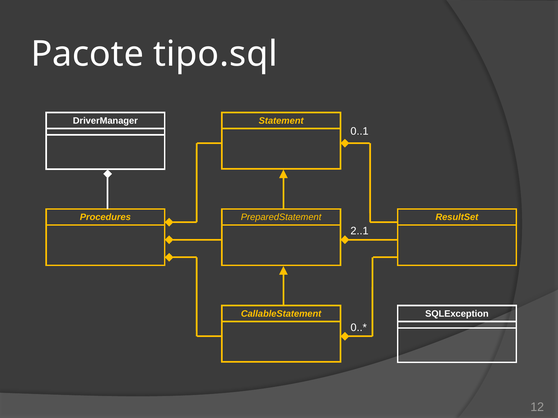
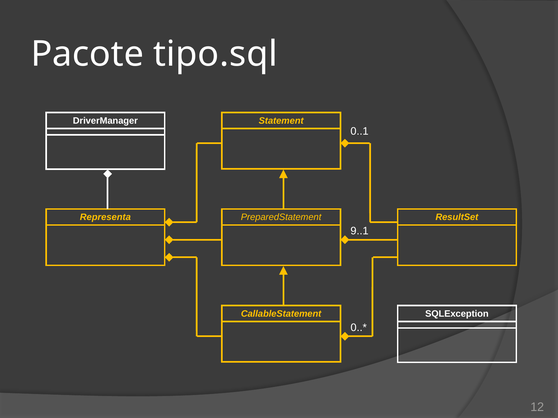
Procedures: Procedures -> Representa (105, 217)
2..1: 2..1 -> 9..1 (360, 231)
